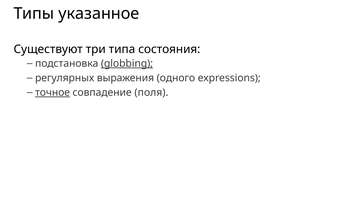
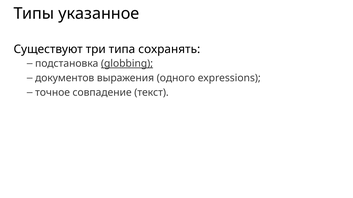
состояния: состояния -> сохранять (169, 49)
регулярных: регулярных -> документов (65, 78)
точное underline: present -> none (53, 93)
поля: поля -> текст (151, 93)
